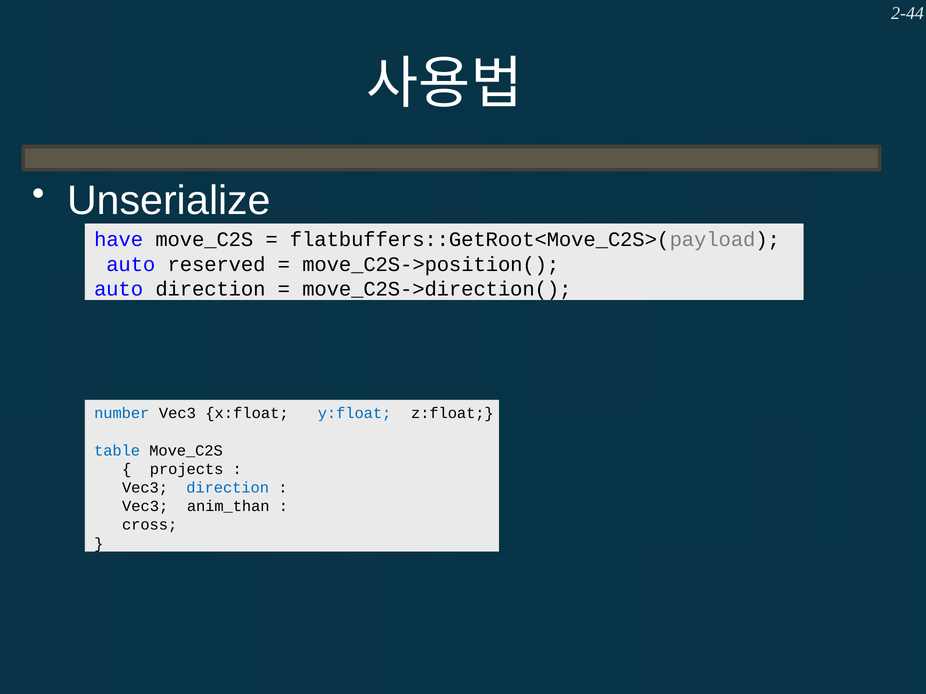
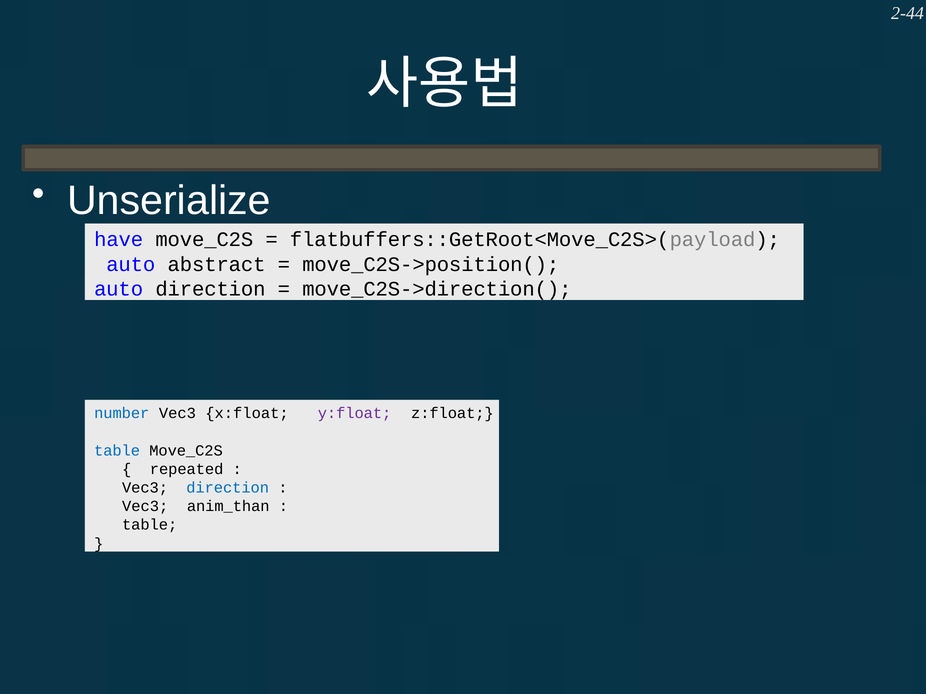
reserved: reserved -> abstract (217, 265)
y:float colour: blue -> purple (355, 413)
projects: projects -> repeated (187, 470)
cross: cross -> table (150, 525)
